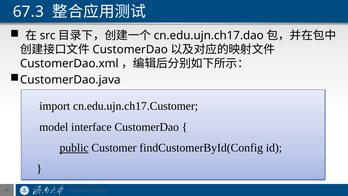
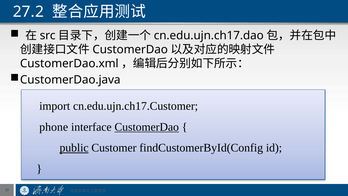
67.3: 67.3 -> 27.2 (28, 12)
model: model -> phone (54, 127)
CustomerDao underline: none -> present (147, 127)
